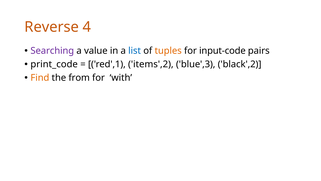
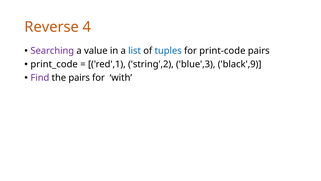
tuples colour: orange -> blue (168, 51)
input-code: input-code -> print-code (222, 51)
items',2: items',2 -> string',2 (151, 64)
black',2: black',2 -> black',9 (240, 64)
Find colour: orange -> purple (40, 78)
the from: from -> pairs (79, 78)
